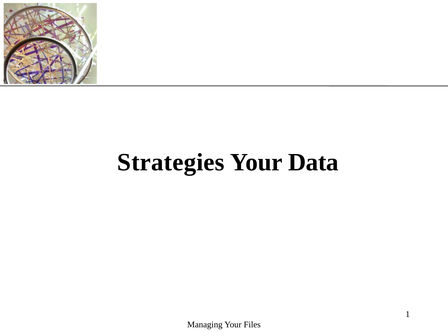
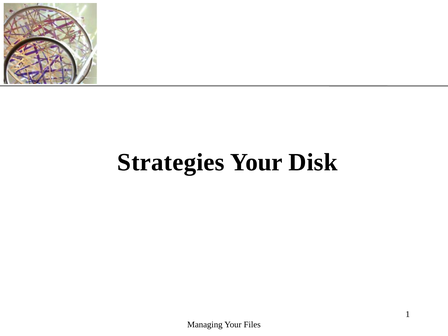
Data: Data -> Disk (313, 162)
